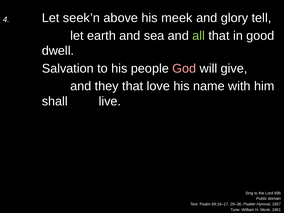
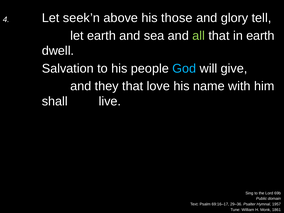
meek: meek -> those (177, 18)
in good: good -> earth (260, 36)
God colour: pink -> light blue (184, 68)
